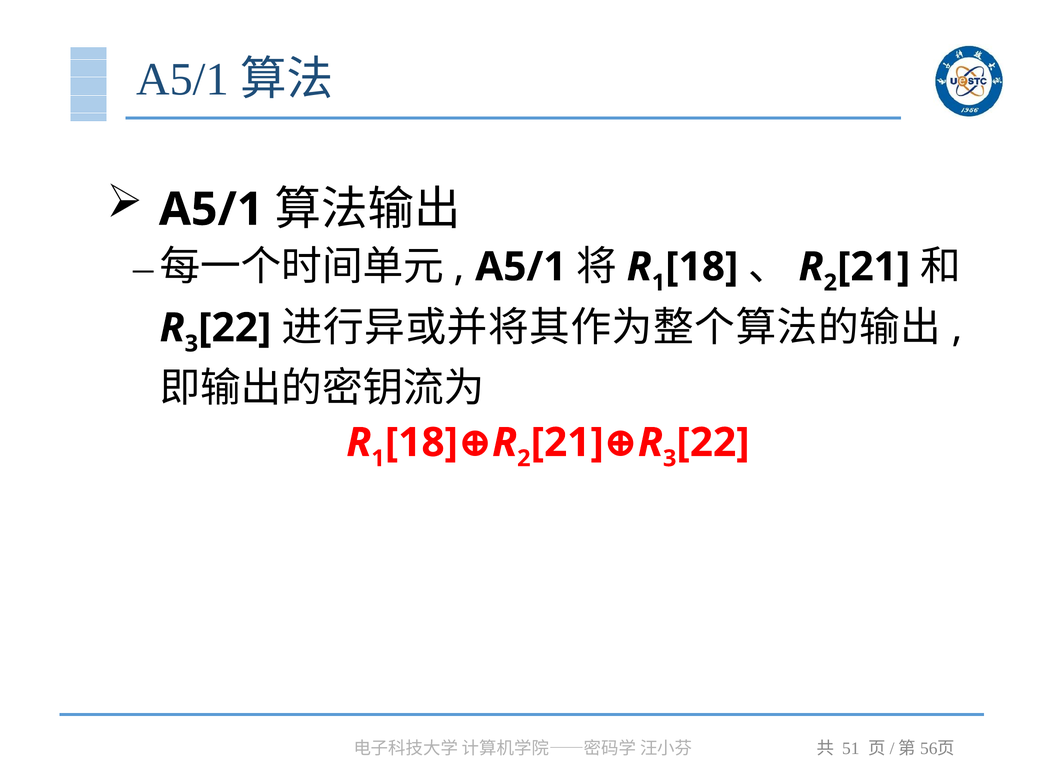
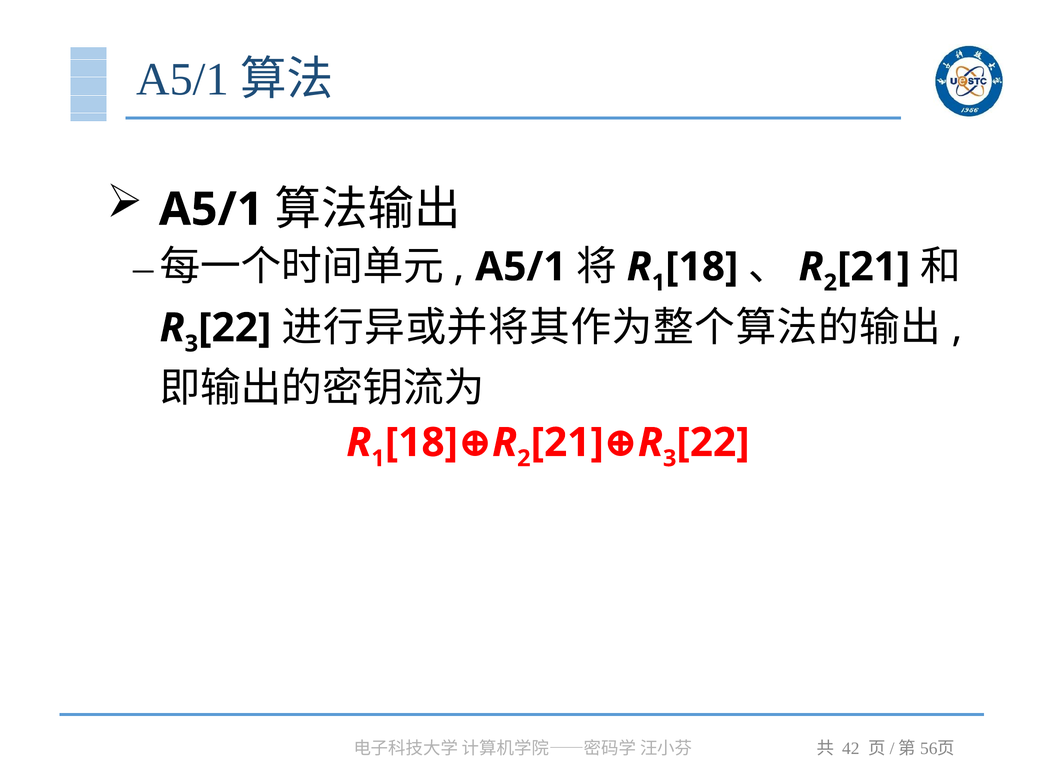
51: 51 -> 42 (851, 749)
